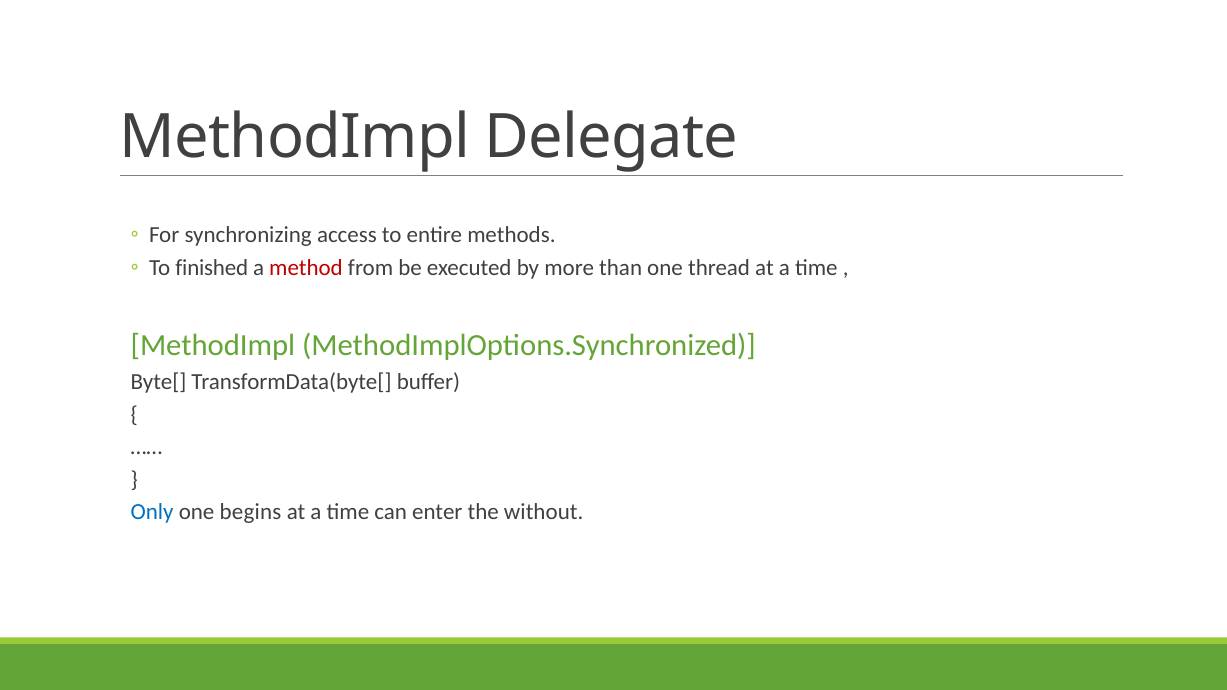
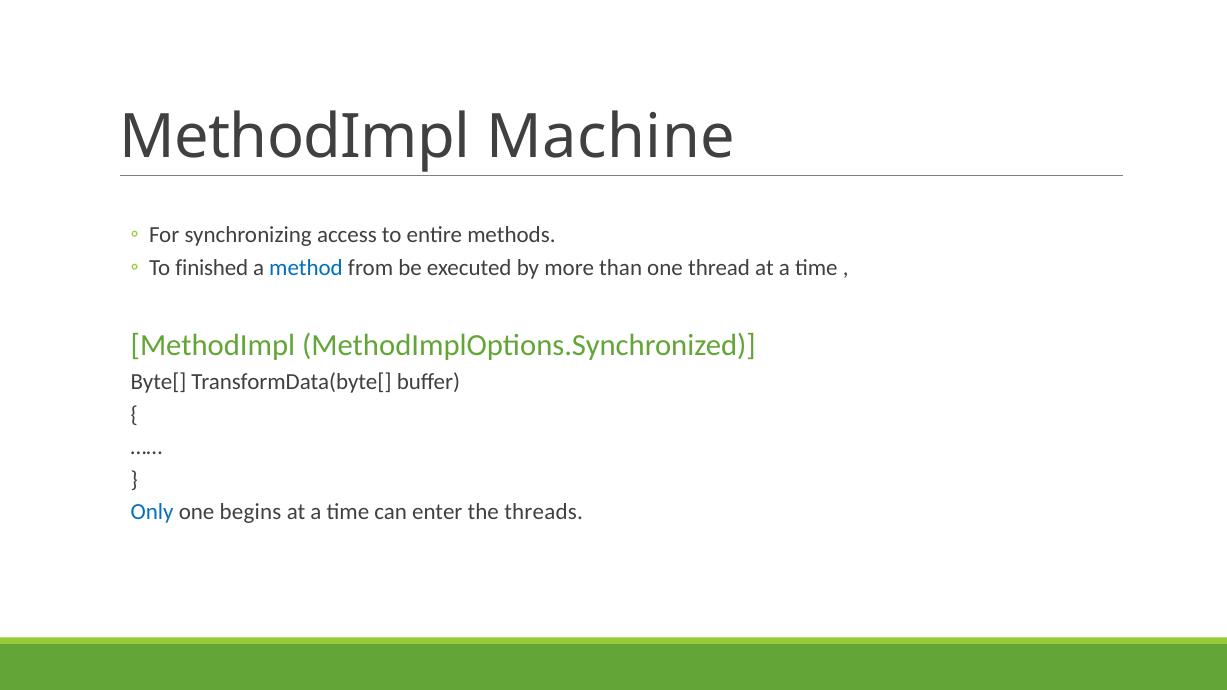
Delegate: Delegate -> Machine (611, 137)
method colour: red -> blue (306, 268)
without: without -> threads (544, 512)
